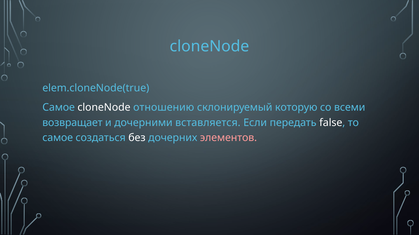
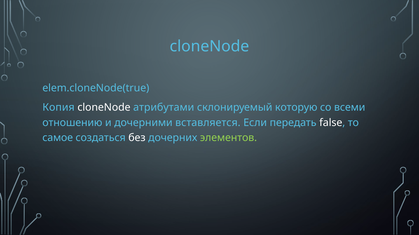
Самое: Самое -> Копия (59, 108)
отношению: отношению -> атрибутами (164, 108)
возвращает: возвращает -> отношению (72, 123)
элементов colour: pink -> light green (229, 138)
